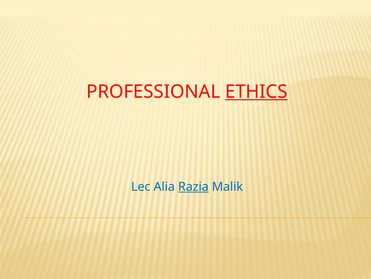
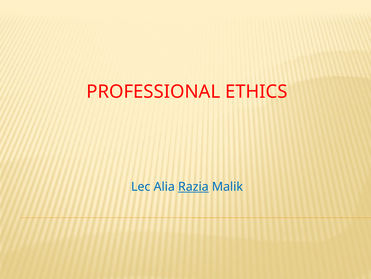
ETHICS underline: present -> none (256, 92)
